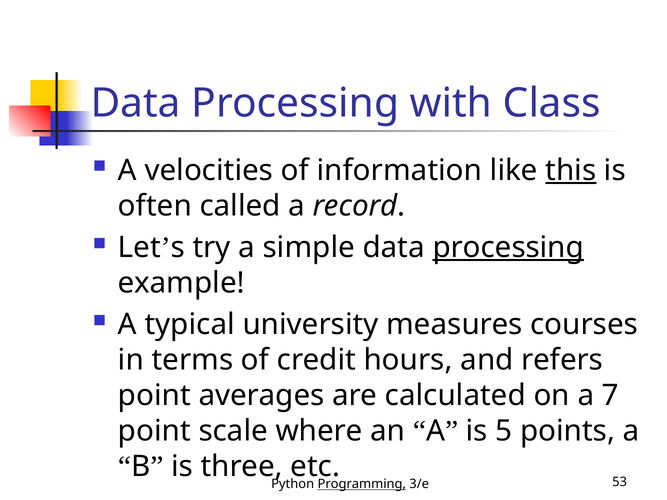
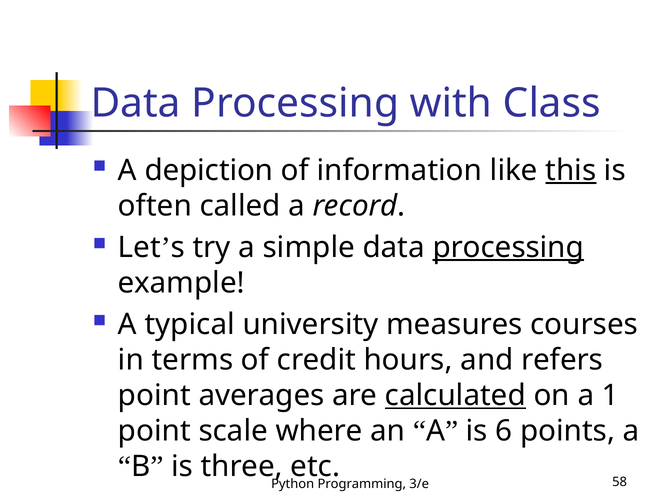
velocities: velocities -> depiction (209, 170)
calculated underline: none -> present (455, 396)
7: 7 -> 1 (610, 396)
5: 5 -> 6 (504, 431)
Programming underline: present -> none (362, 484)
53: 53 -> 58 (620, 482)
